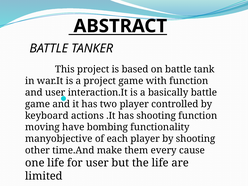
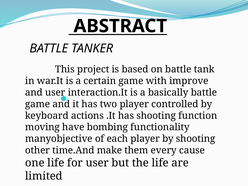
a project: project -> certain (100, 81)
with function: function -> improve (189, 81)
